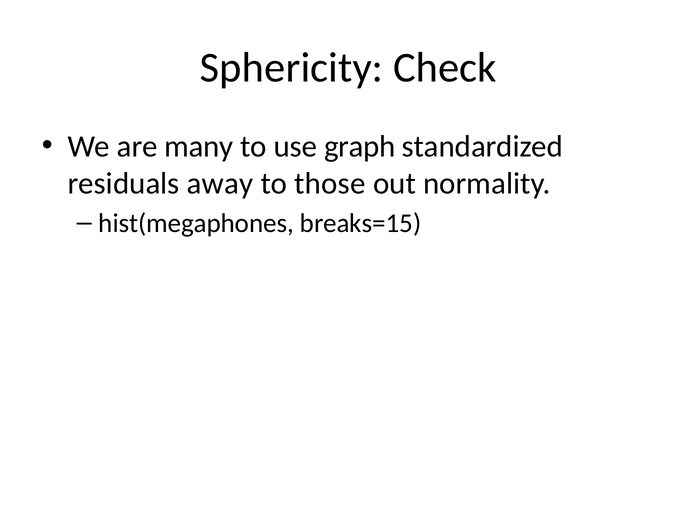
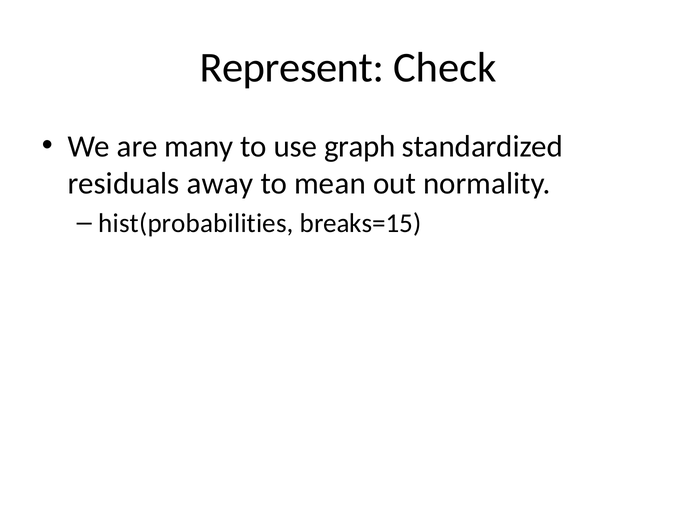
Sphericity: Sphericity -> Represent (292, 67)
those: those -> mean (330, 183)
hist(megaphones: hist(megaphones -> hist(probabilities (196, 223)
